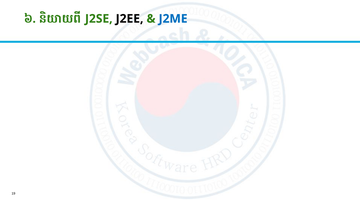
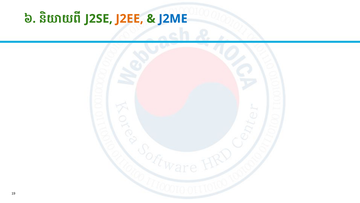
J2EE colour: black -> orange (130, 19)
